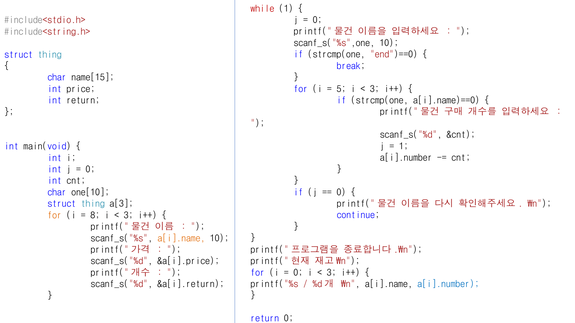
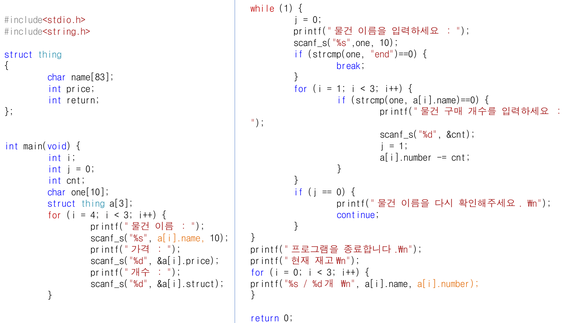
name[15: name[15 -> name[83 (93, 78)
5: 5 -> 1 (341, 89)
for colour: orange -> red (55, 216)
8: 8 -> 4 (95, 216)
a[i].number colour: blue -> orange (448, 284)
&a[i].return: &a[i].return -> &a[i].struct (191, 285)
